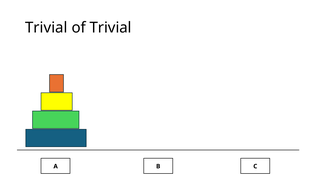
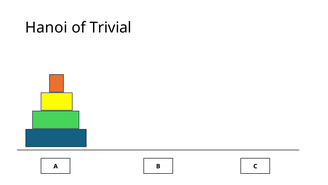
Trivial: Trivial -> Hanoi (46, 28)
